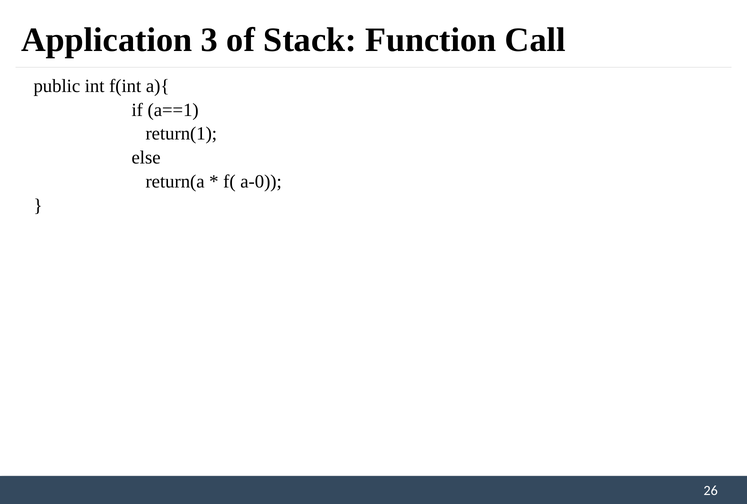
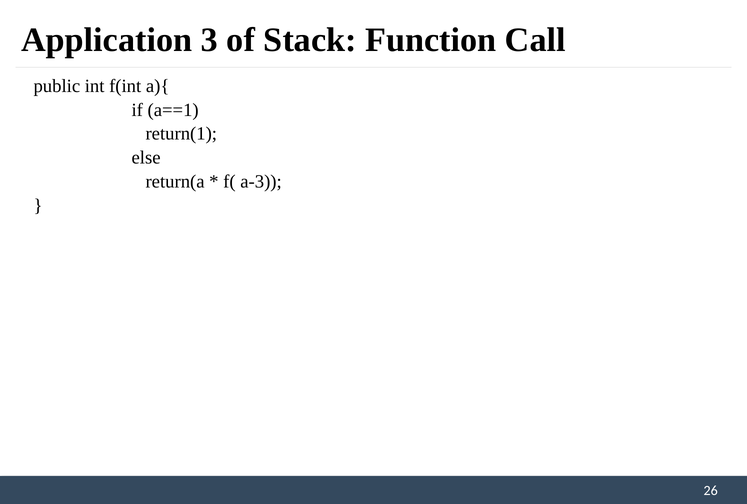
a-0: a-0 -> a-3 (261, 182)
